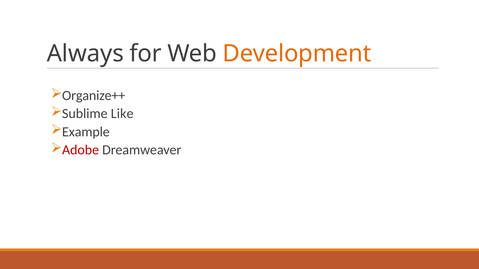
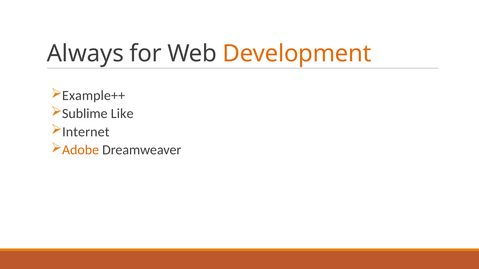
Organize++: Organize++ -> Example++ (94, 96)
Example: Example -> Internet (86, 132)
Adobe colour: red -> orange (81, 150)
